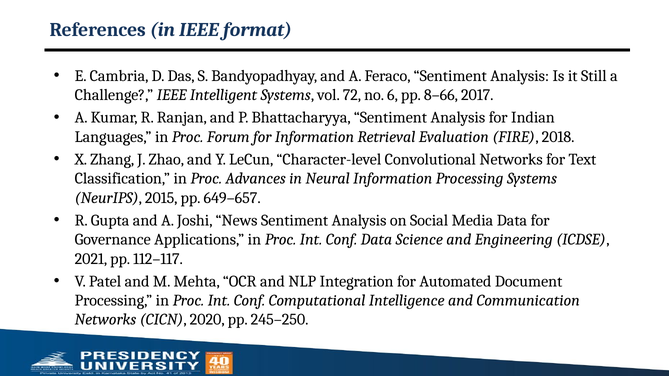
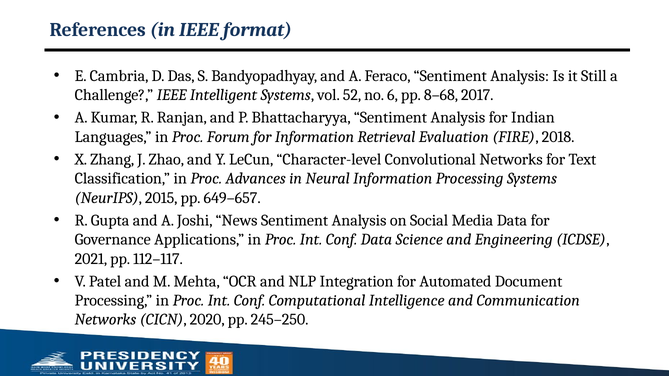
72: 72 -> 52 (352, 95)
8–66: 8–66 -> 8–68 (441, 95)
